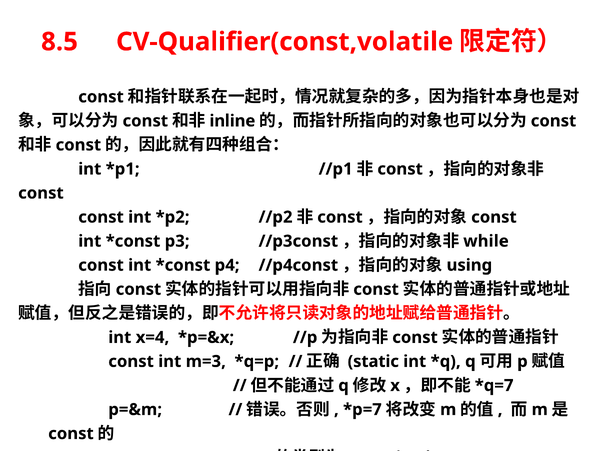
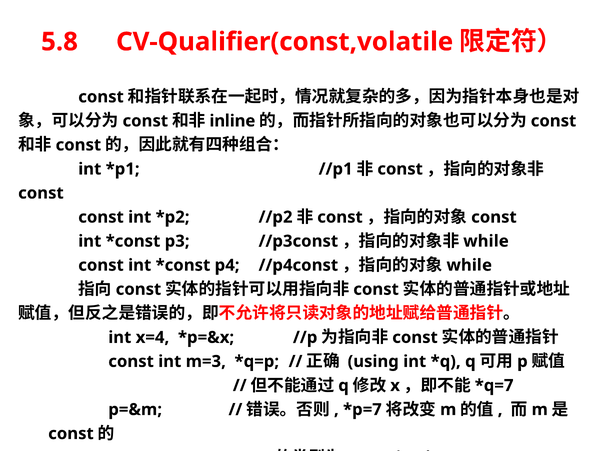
8.5: 8.5 -> 5.8 (60, 42)
using: using -> while (469, 265)
static: static -> using (373, 361)
